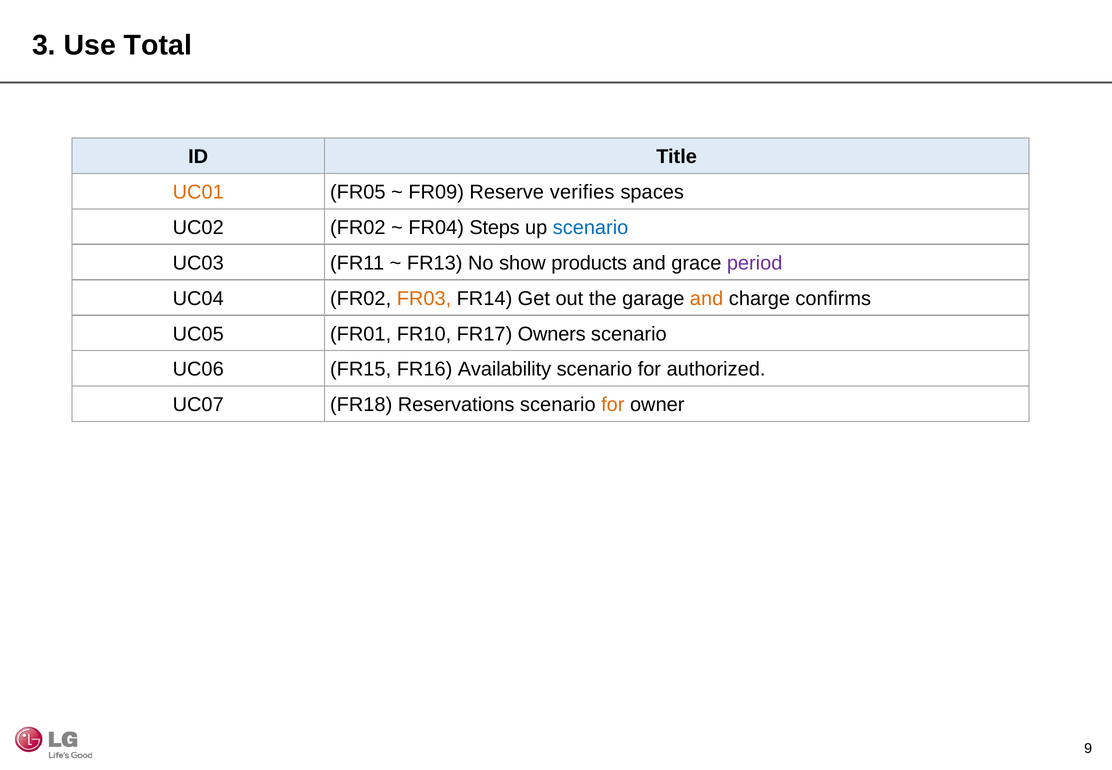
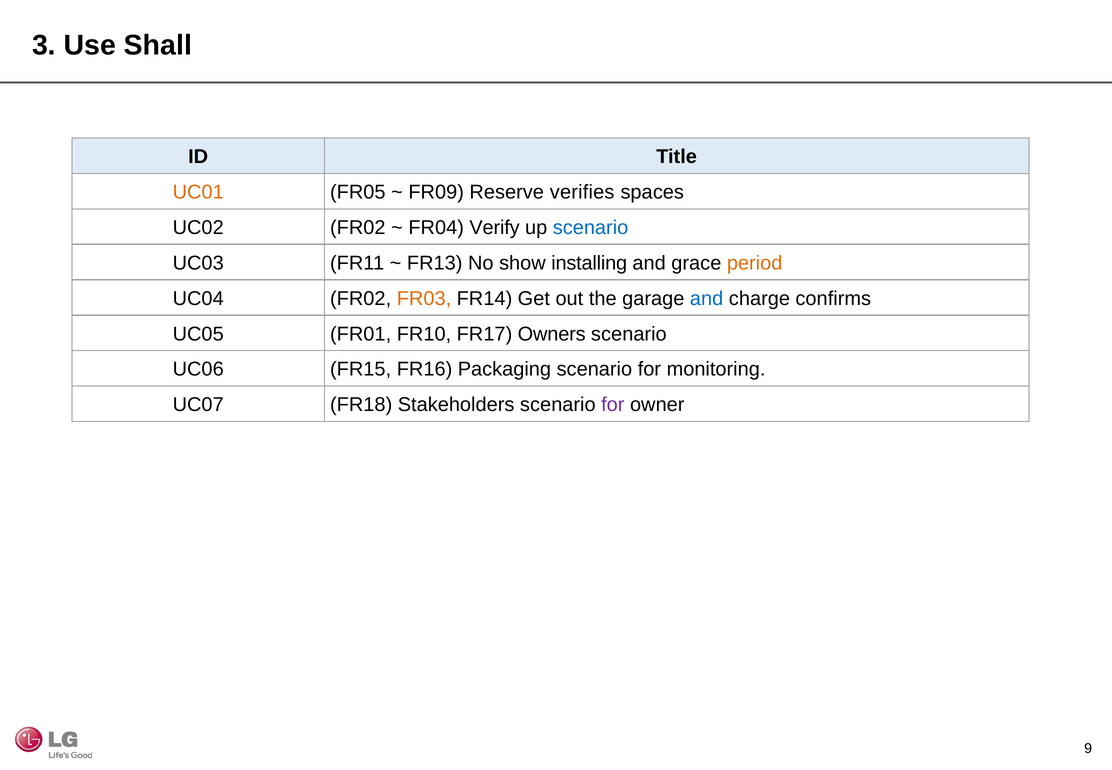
Total: Total -> Shall (158, 45)
Steps: Steps -> Verify (495, 228)
products: products -> installing (589, 263)
period colour: purple -> orange (755, 263)
and colour: orange -> blue (707, 298)
Availability: Availability -> Packaging (504, 369)
authorized: authorized -> monitoring (716, 369)
Reservations: Reservations -> Stakeholders (456, 405)
for colour: orange -> purple (613, 405)
